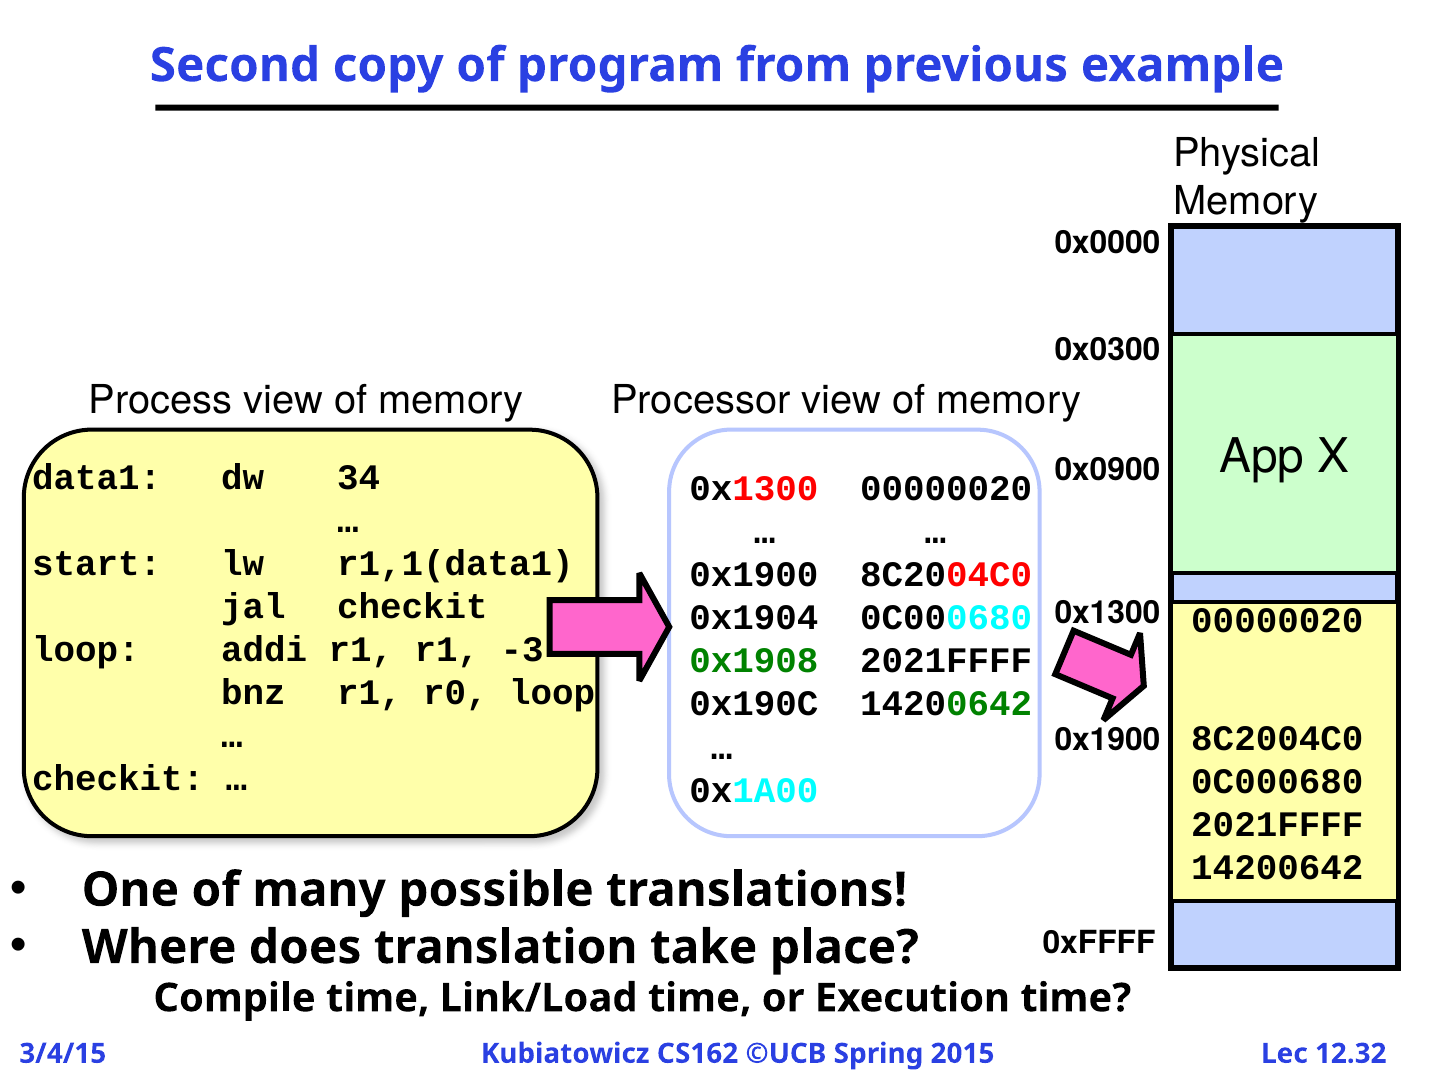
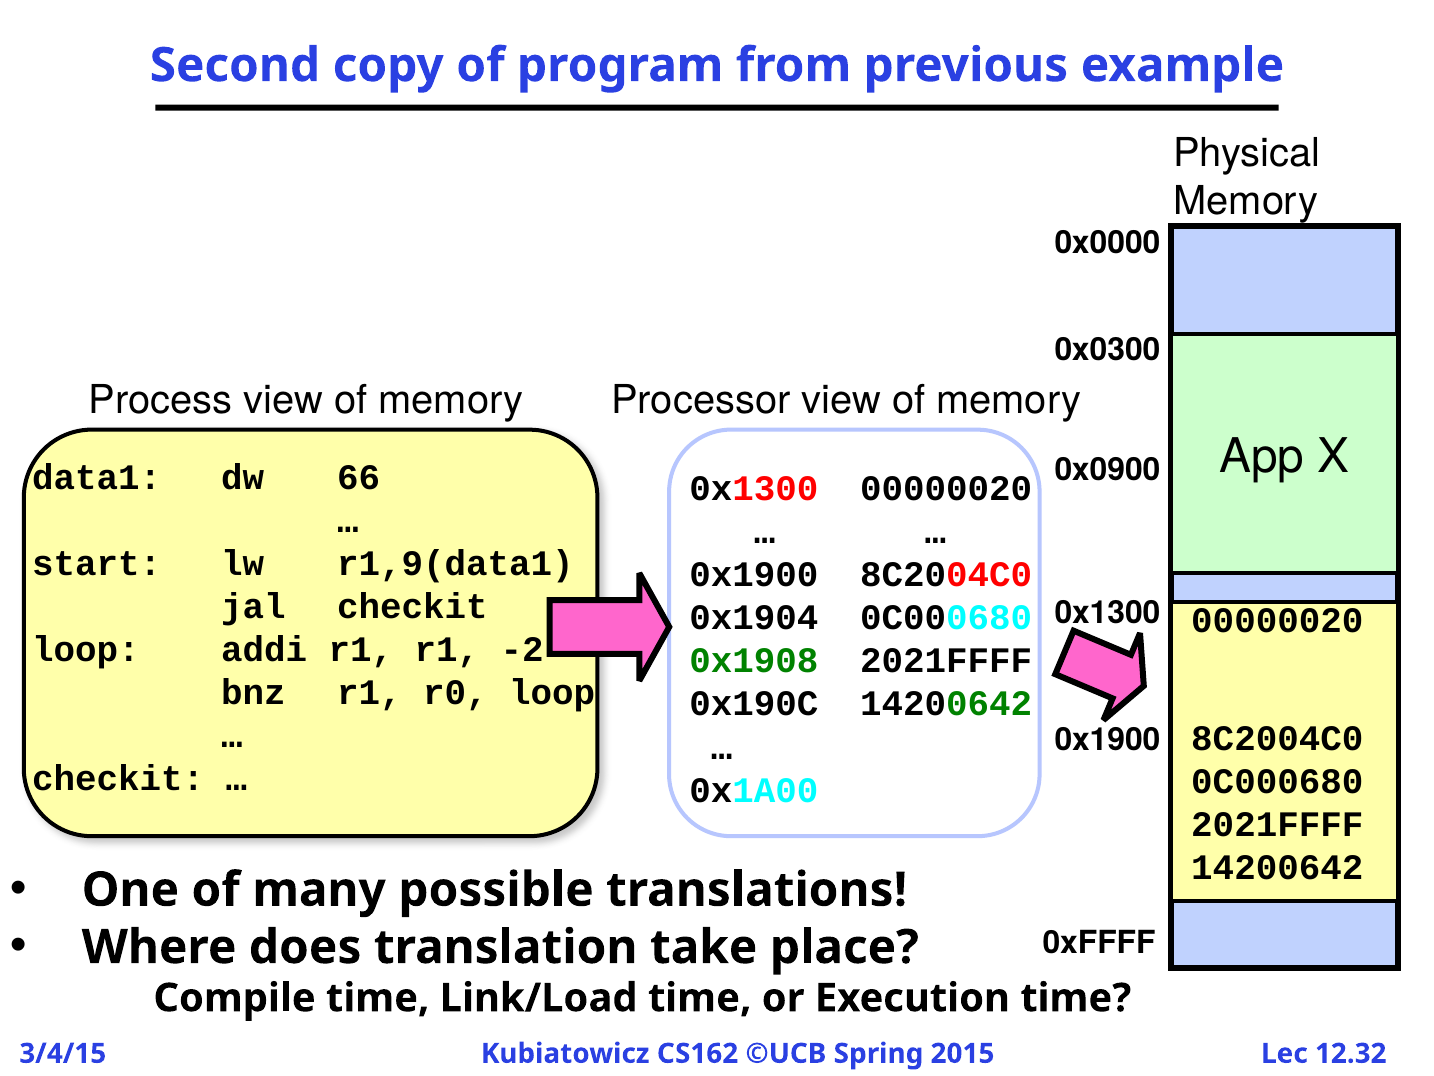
34: 34 -> 66 (359, 477)
r1,1(data1: r1,1(data1 -> r1,9(data1 (455, 563)
-3: -3 -> -2 (522, 649)
